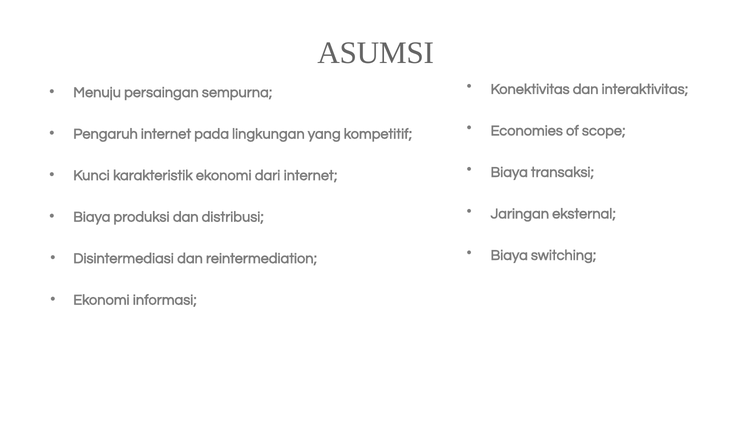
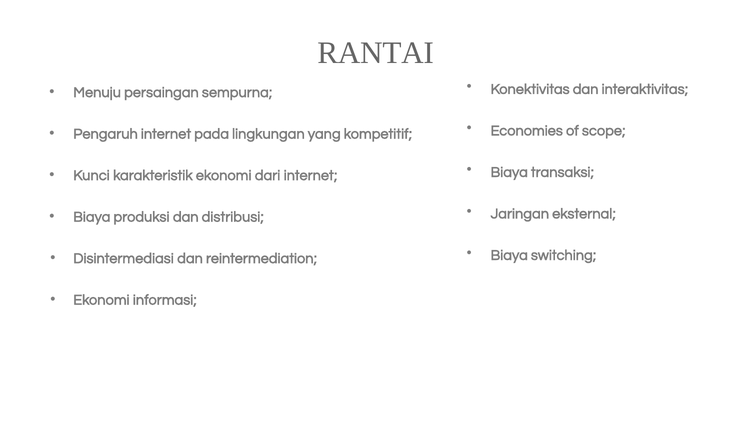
ASUMSI: ASUMSI -> RANTAI (376, 53)
